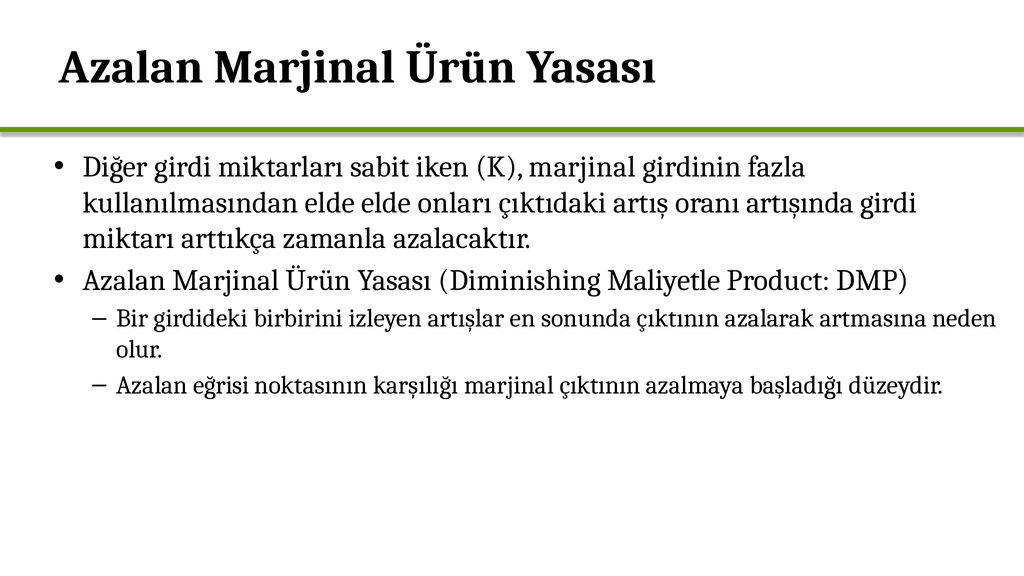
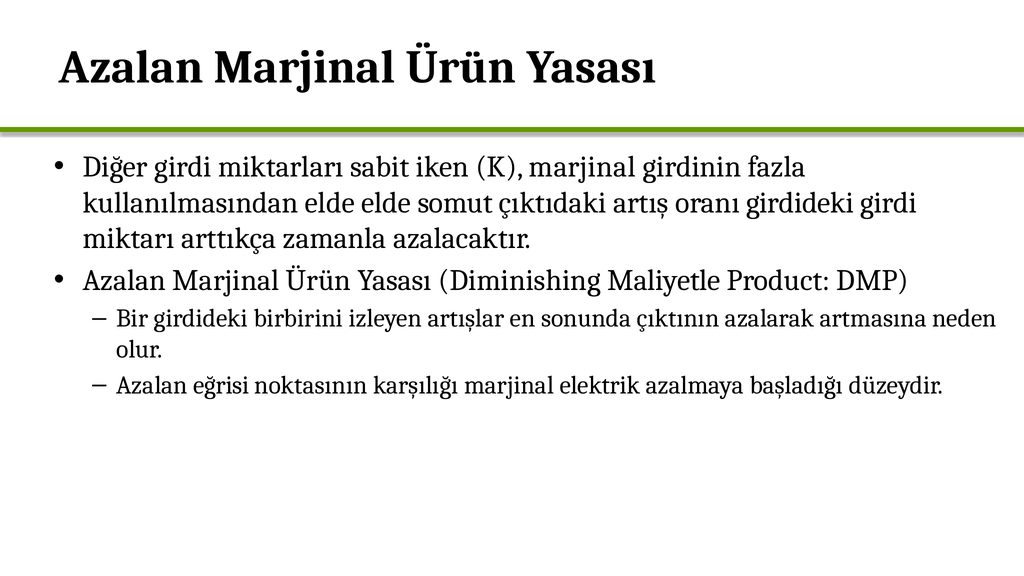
onları: onları -> somut (455, 203)
oranı artışında: artışında -> girdideki (800, 203)
marjinal çıktının: çıktının -> elektrik (600, 385)
